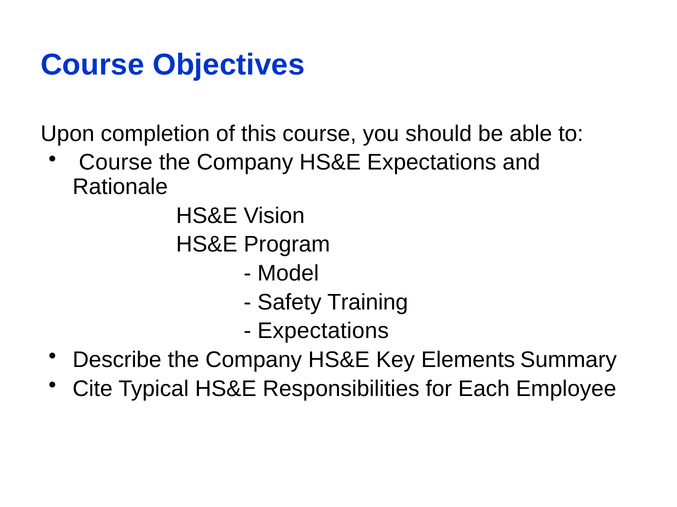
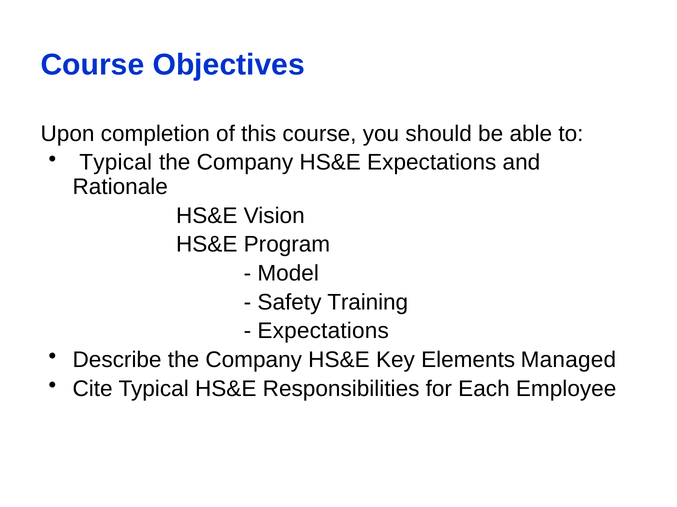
Course: Course -> Typical (116, 163)
Summary: Summary -> Managed (568, 360)
